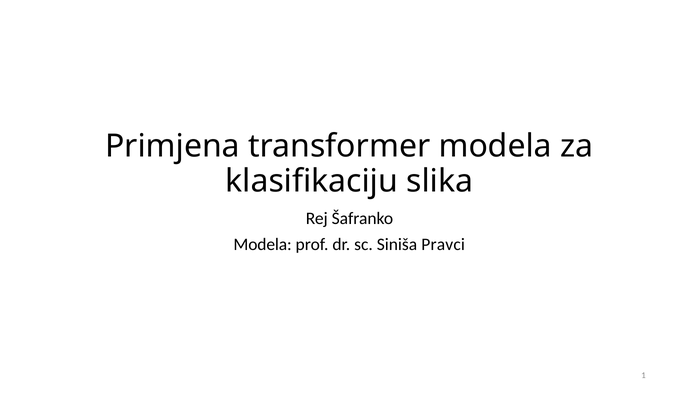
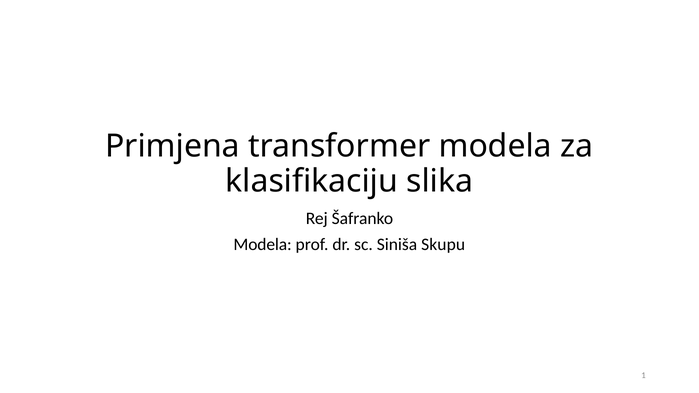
Pravci: Pravci -> Skupu (443, 245)
